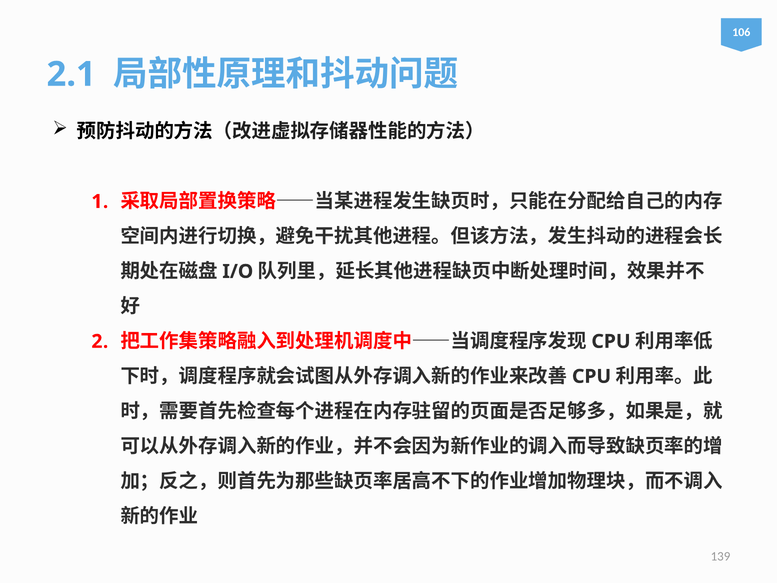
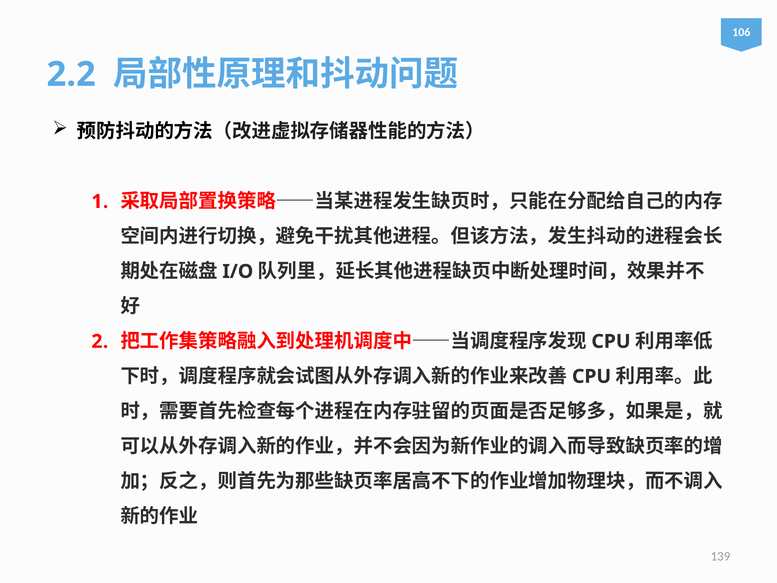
2.1: 2.1 -> 2.2 (71, 74)
